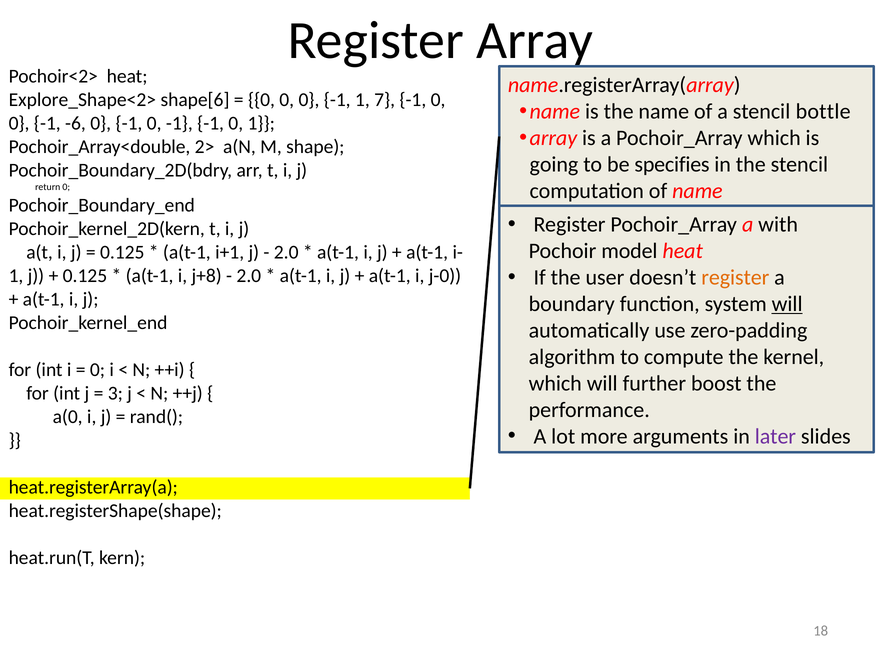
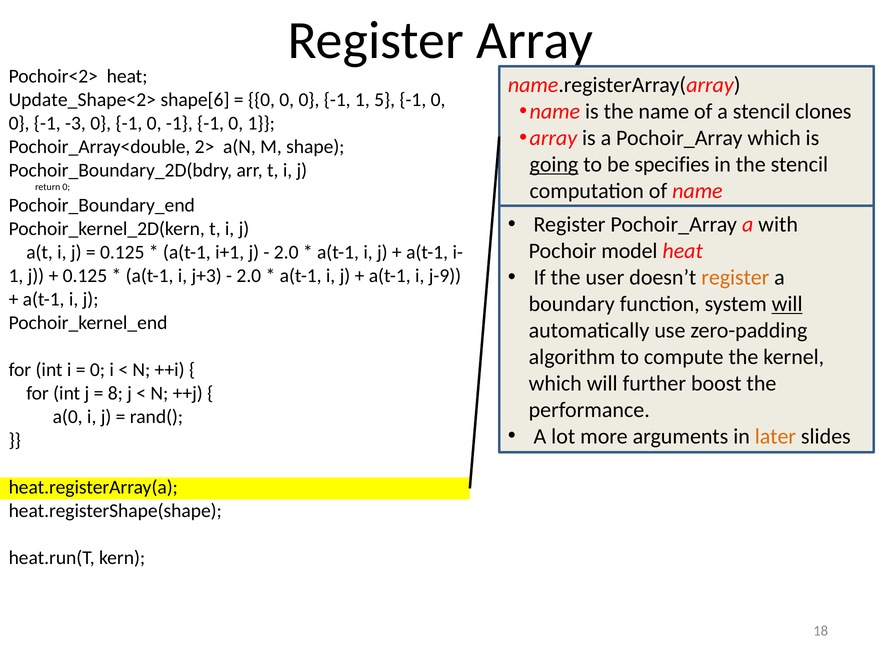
Explore_Shape<2>: Explore_Shape<2> -> Update_Shape<2> (82, 100)
7: 7 -> 5 (385, 100)
bottle: bottle -> clones (823, 112)
-6: -6 -> -3 (75, 123)
going underline: none -> present (554, 164)
j+8: j+8 -> j+3 (207, 276)
j-0: j-0 -> j-9 (445, 276)
3: 3 -> 8 (115, 393)
later colour: purple -> orange (775, 436)
